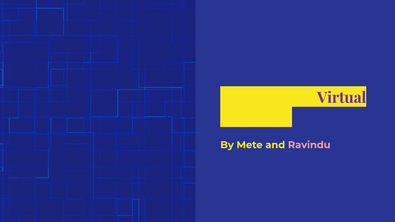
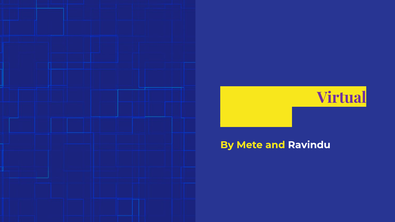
Ravindu colour: pink -> white (309, 145)
